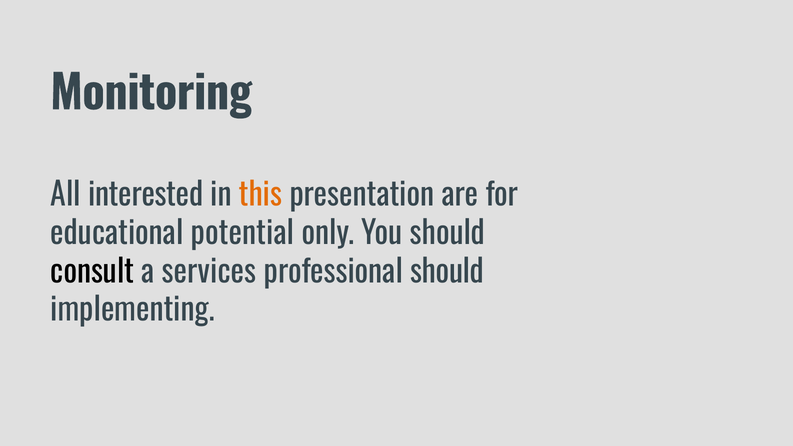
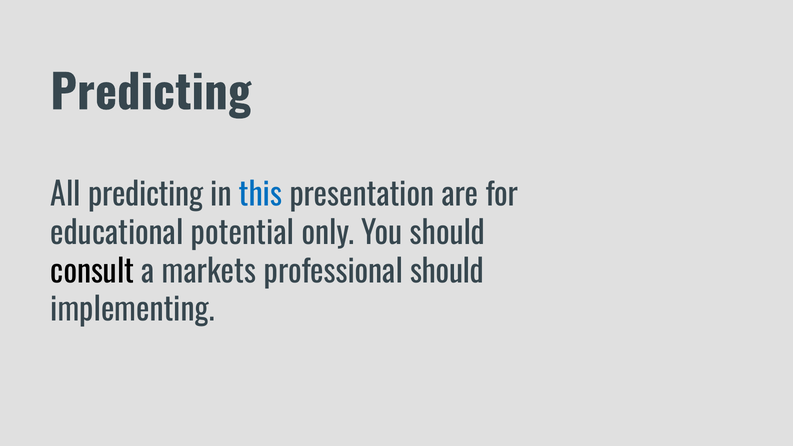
Monitoring: Monitoring -> Predicting (151, 94)
All interested: interested -> predicting (146, 195)
this colour: orange -> blue (261, 195)
services: services -> markets (209, 272)
